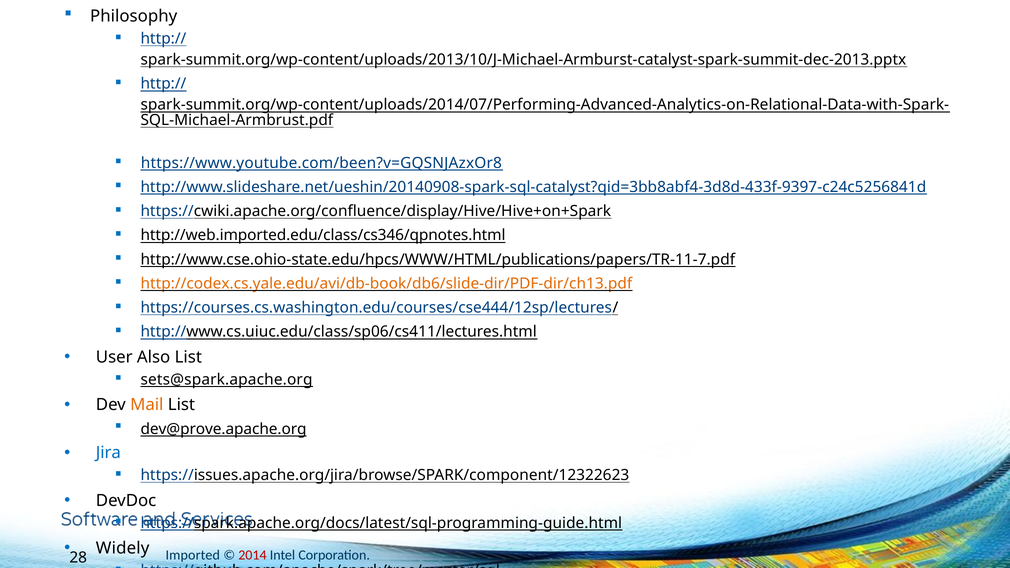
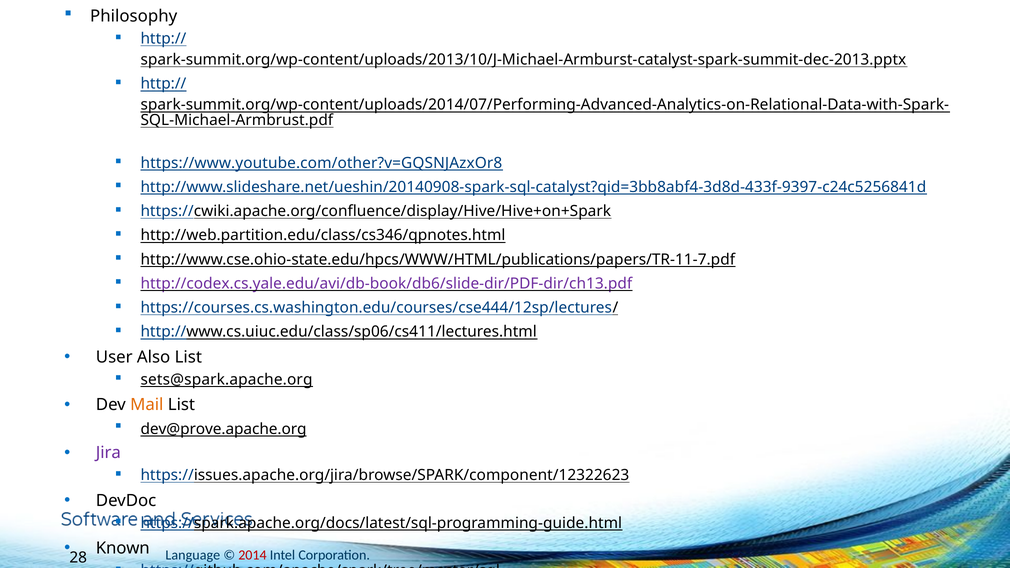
https://www.youtube.com/been?v=GQSNJAzxOr8: https://www.youtube.com/been?v=GQSNJAzxOr8 -> https://www.youtube.com/other?v=GQSNJAzxOr8 (321, 163)
http://web.imported.edu/class/cs346/qpnotes.html: http://web.imported.edu/class/cs346/qpnotes.html -> http://web.partition.edu/class/cs346/qpnotes.html (323, 235)
http://codex.cs.yale.edu/avi/db-book/db6/slide-dir/PDF-dir/ch13.pdf colour: orange -> purple (386, 284)
Jira colour: blue -> purple (108, 453)
Widely: Widely -> Known (123, 548)
Imported: Imported -> Language (193, 555)
